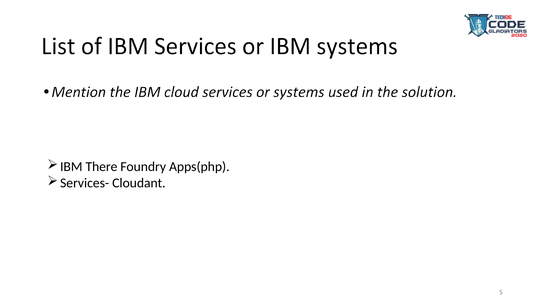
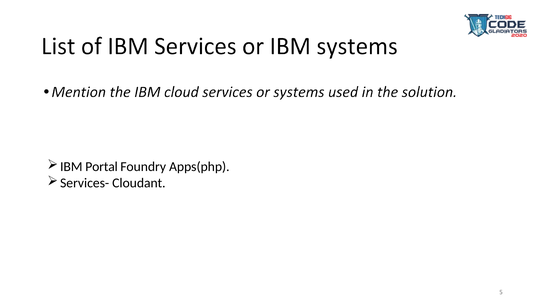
There: There -> Portal (102, 167)
